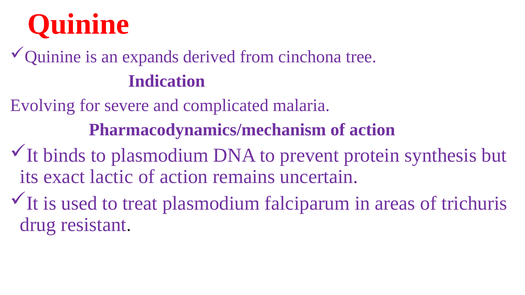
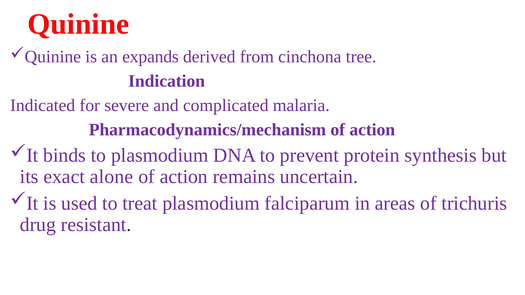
Evolving: Evolving -> Indicated (43, 106)
lactic: lactic -> alone (112, 177)
